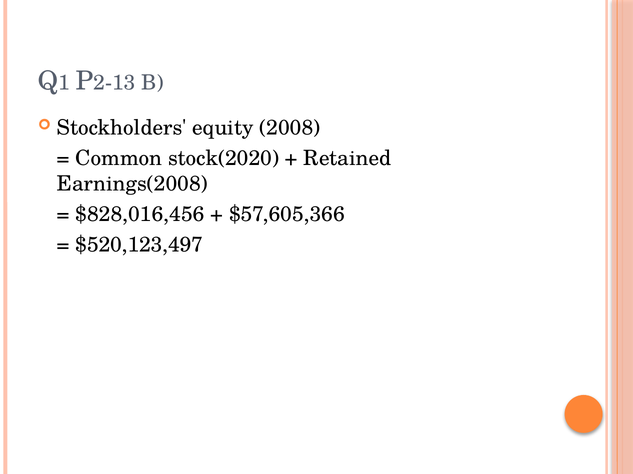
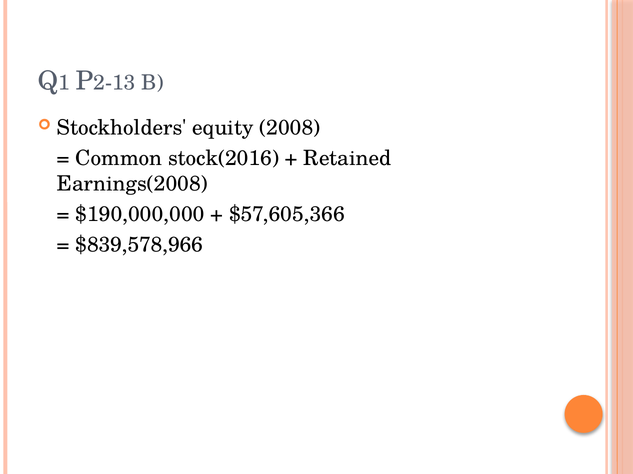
stock(2020: stock(2020 -> stock(2016 (224, 159)
$828,016,456: $828,016,456 -> $190,000,000 (140, 215)
$520,123,497: $520,123,497 -> $839,578,966 (139, 245)
